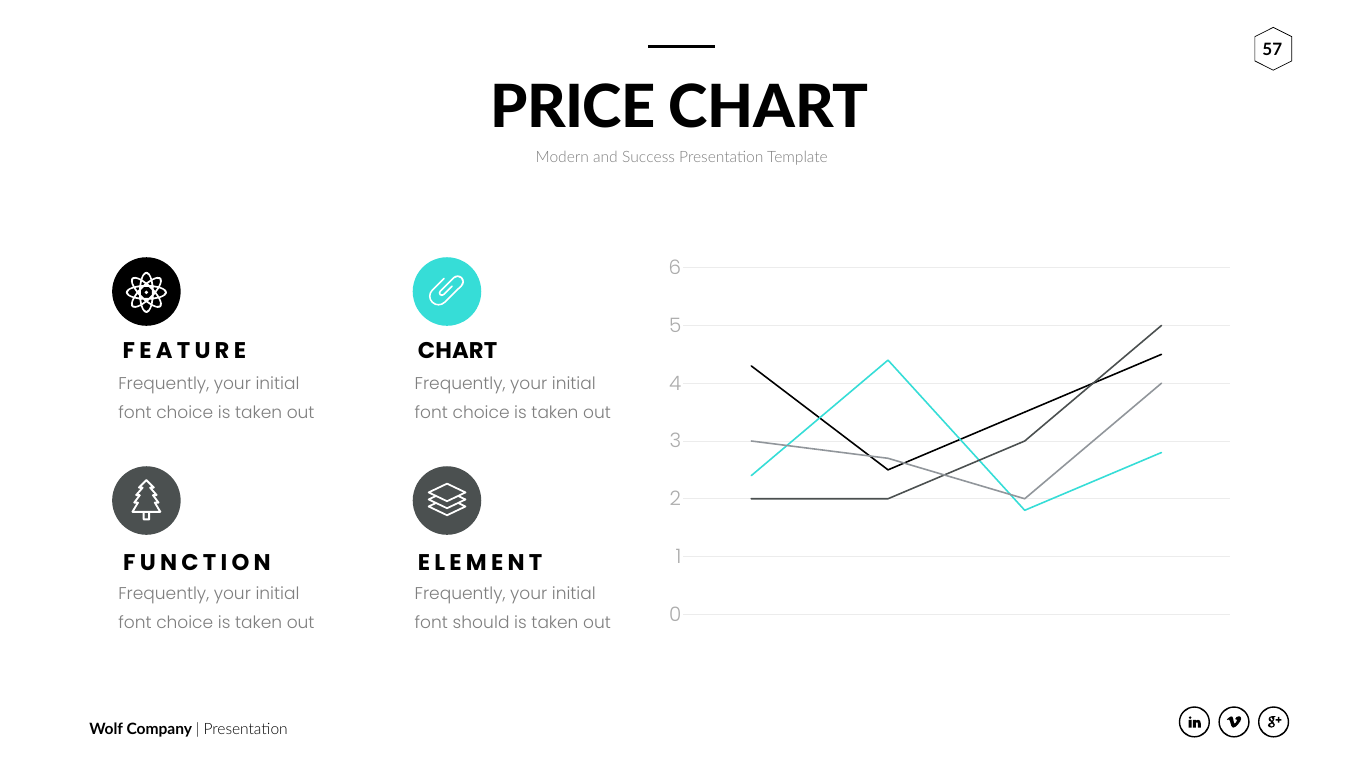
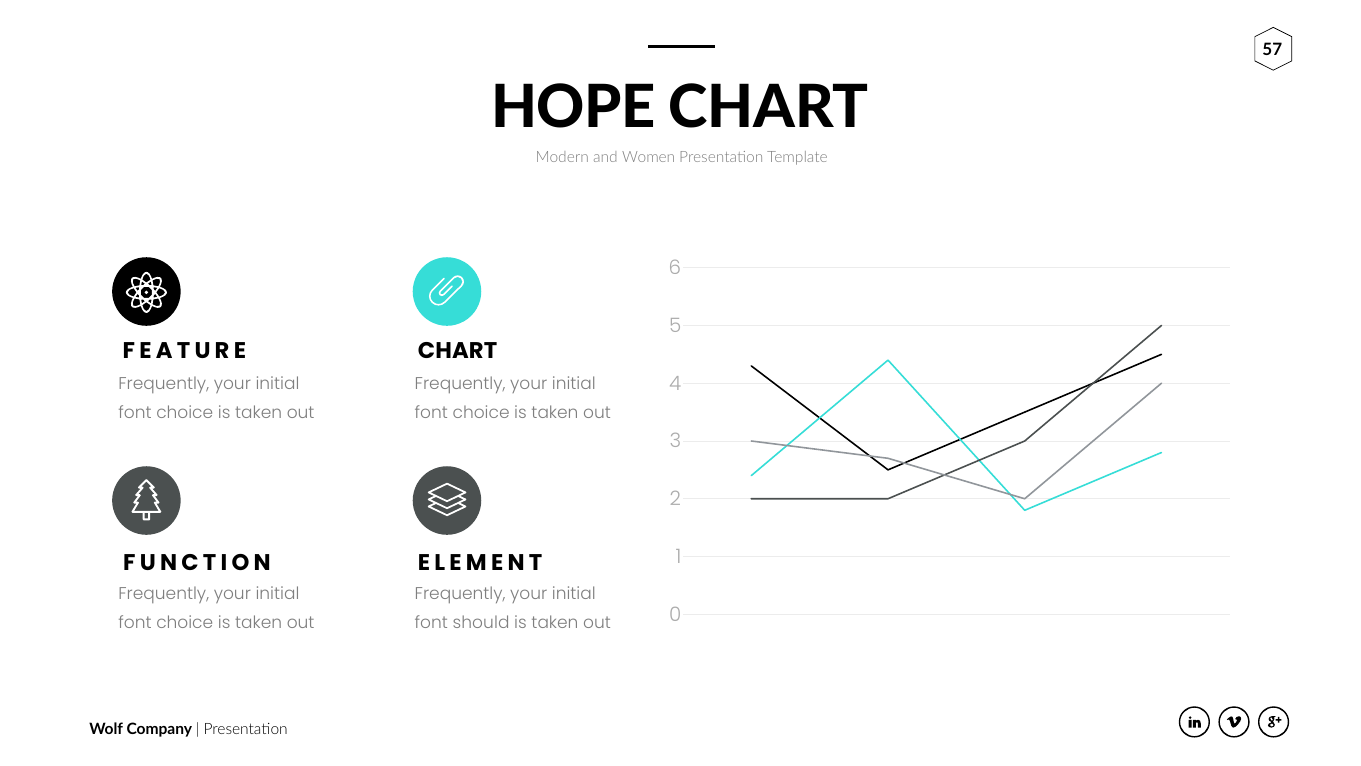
PRICE: PRICE -> HOPE (573, 108)
Success: Success -> Women (649, 157)
